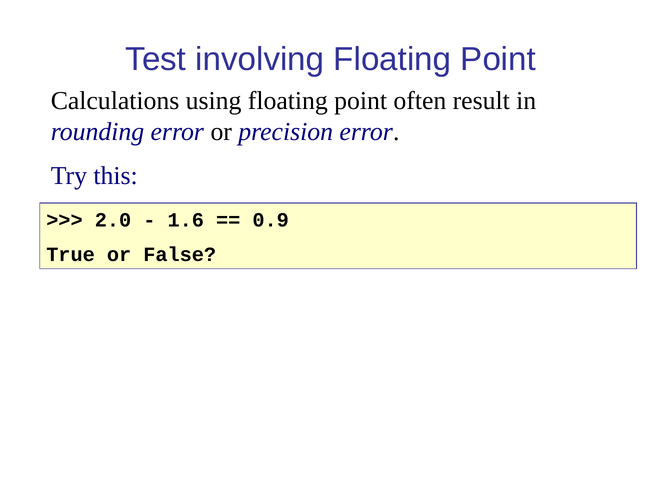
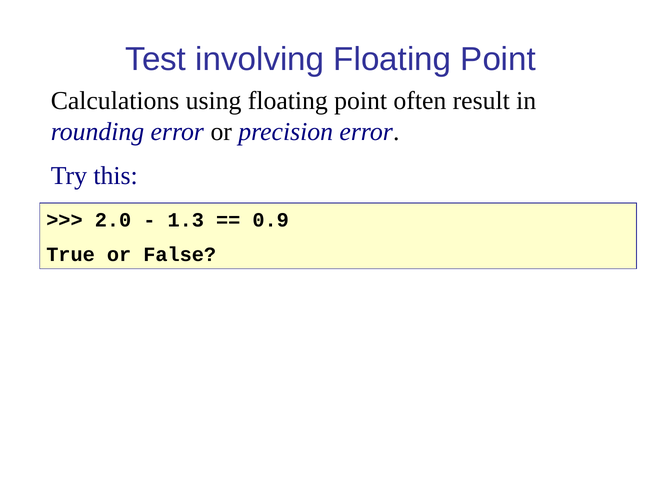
1.6: 1.6 -> 1.3 (186, 220)
